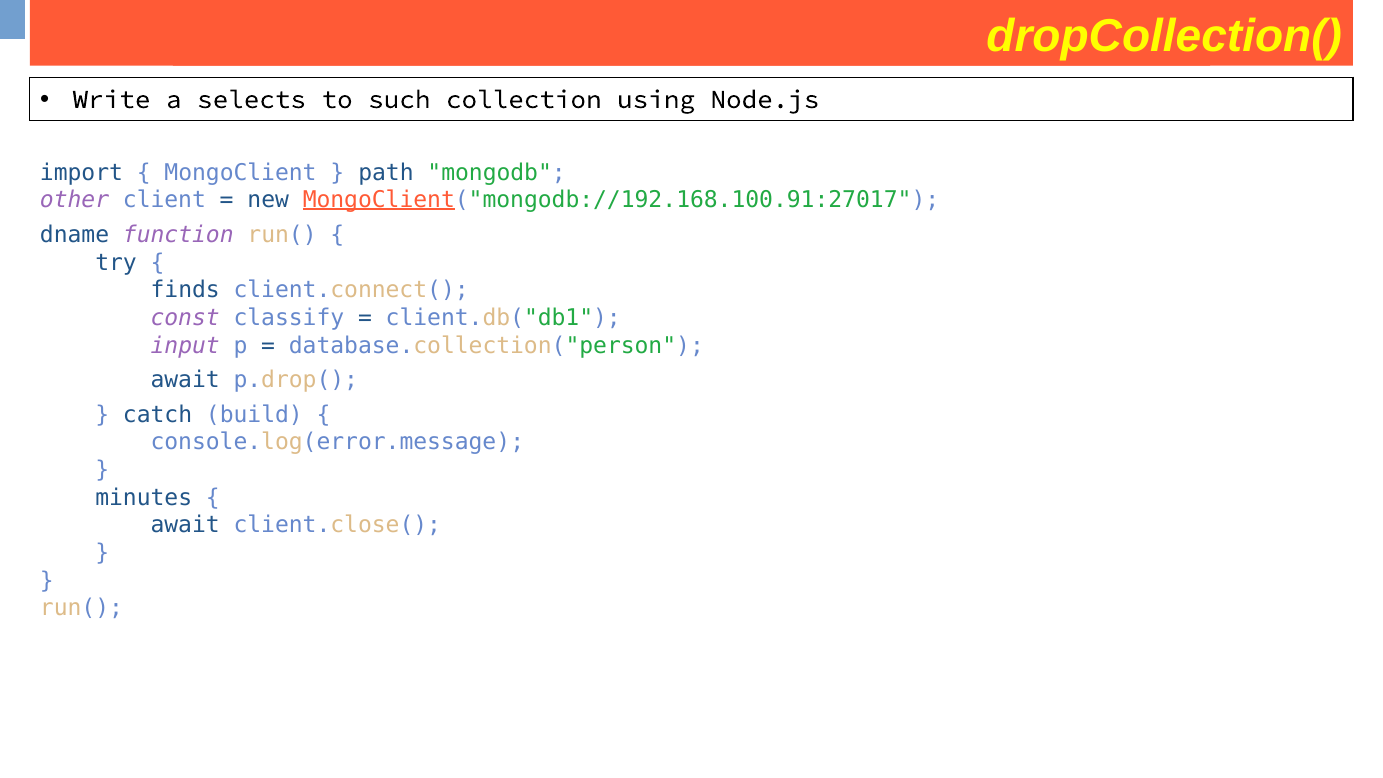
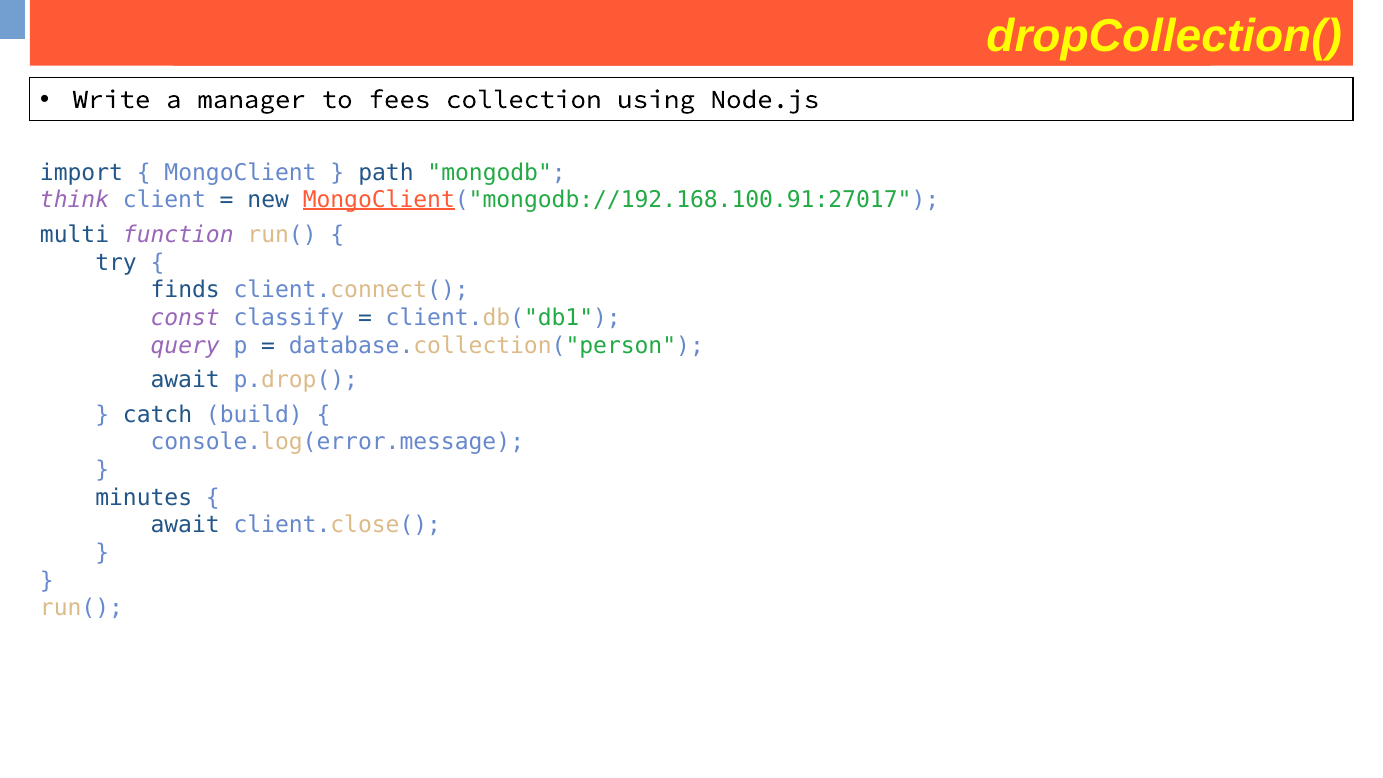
selects: selects -> manager (252, 99)
such: such -> fees (399, 99)
other: other -> think (75, 200)
dname: dname -> multi (75, 235)
input: input -> query (185, 345)
